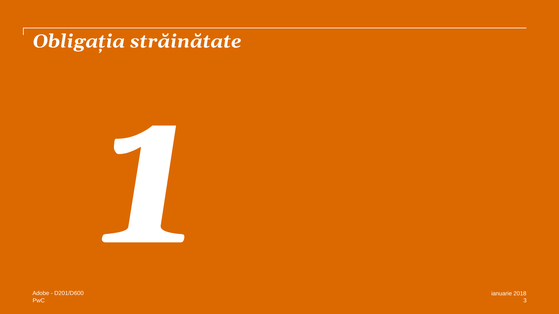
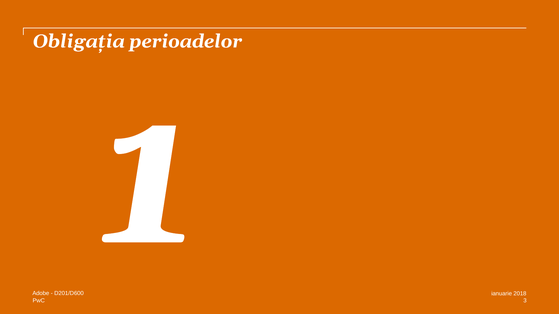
străinătate: străinătate -> perioadelor (186, 41)
